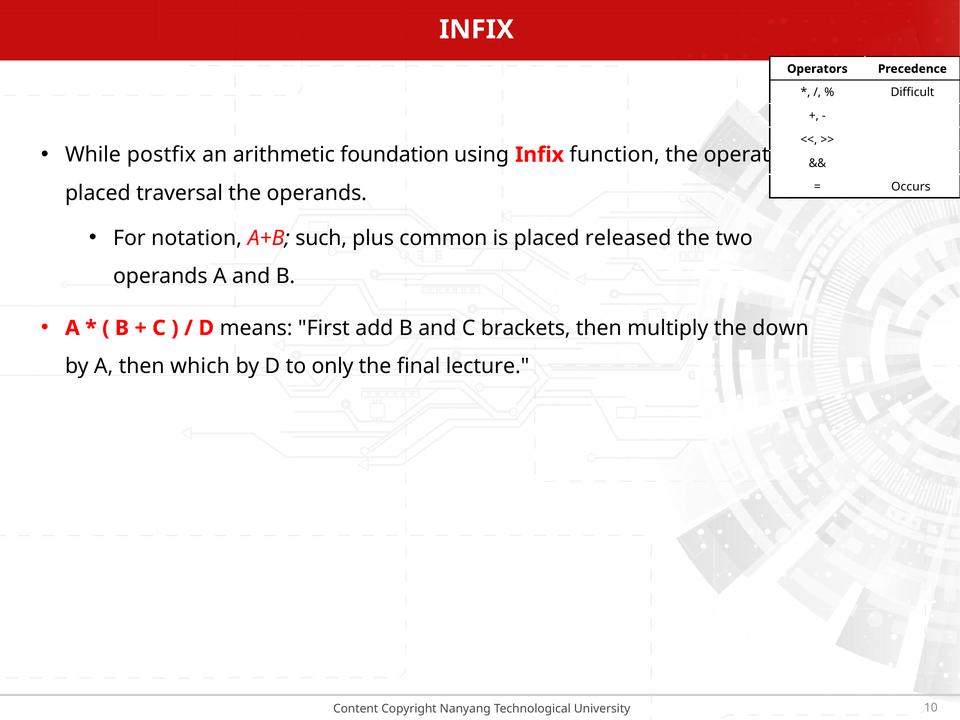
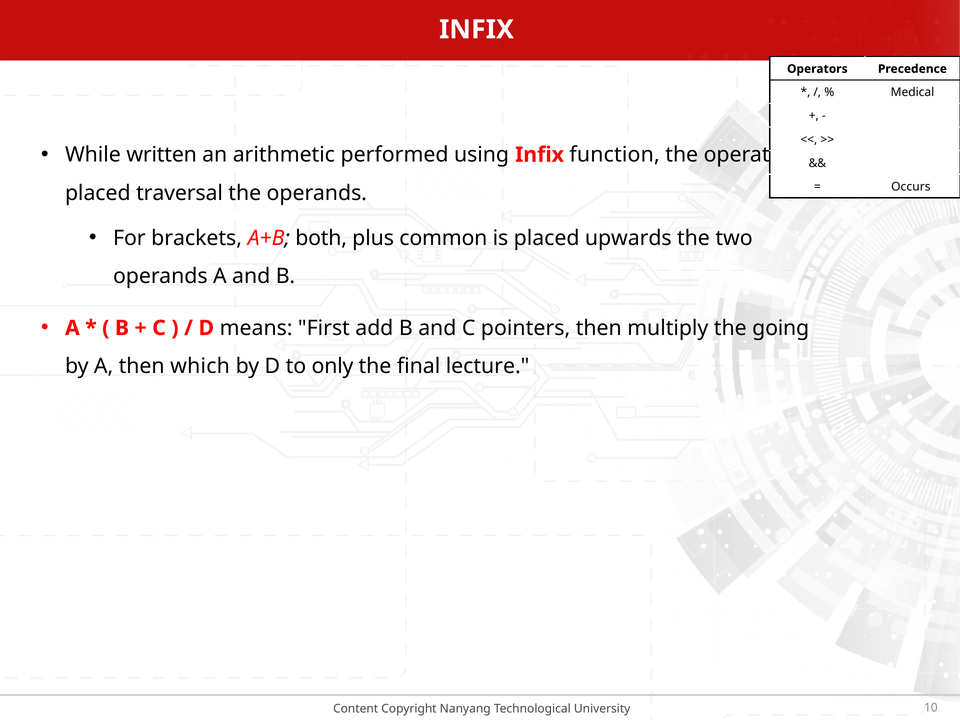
Difficult: Difficult -> Medical (912, 92)
postfix: postfix -> written (162, 155)
foundation: foundation -> performed (395, 155)
notation: notation -> brackets (197, 238)
such: such -> both (321, 238)
released: released -> upwards (628, 238)
brackets: brackets -> pointers (526, 328)
down: down -> going (781, 328)
